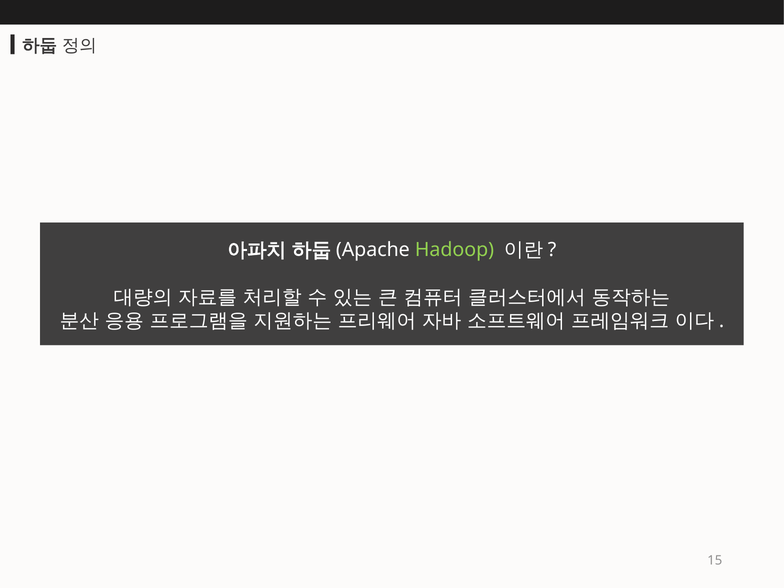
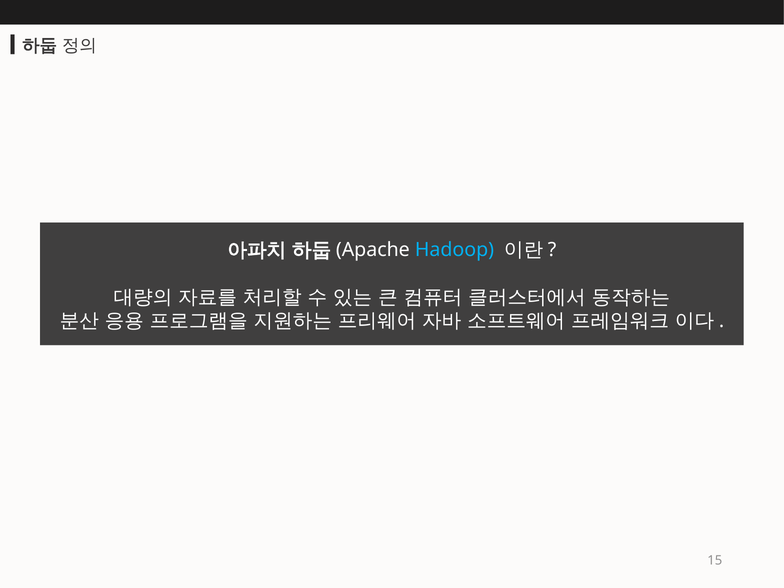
Hadoop colour: light green -> light blue (455, 250)
